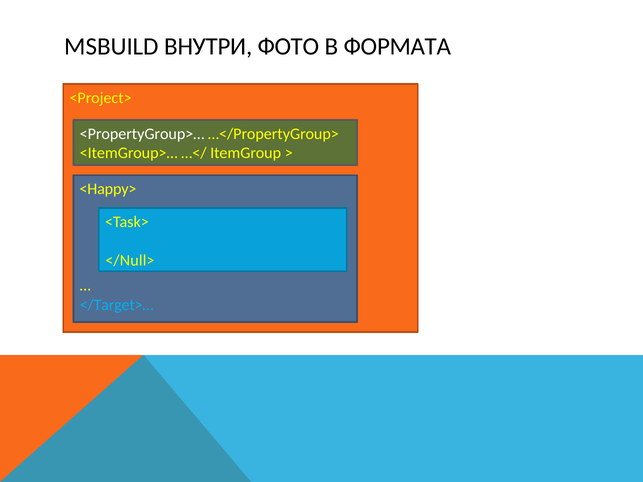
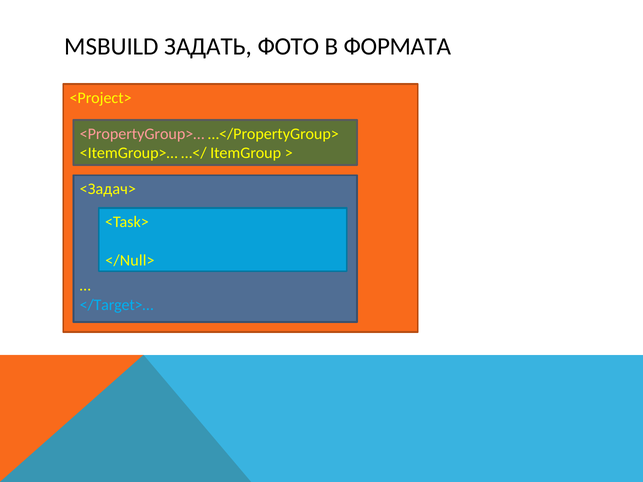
ВНУТРИ: ВНУТРИ -> ЗАДАТЬ (208, 47)
<PropertyGroup>… colour: white -> pink (142, 134)
<Happy>: <Happy> -> <Задач> (108, 189)
